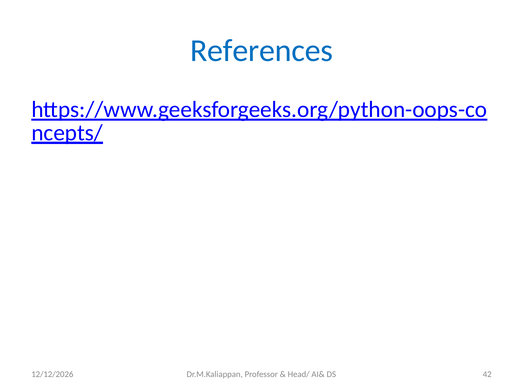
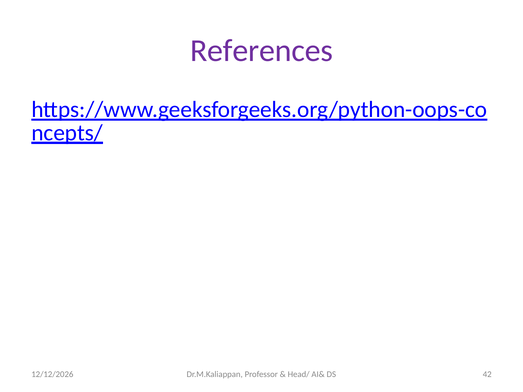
References colour: blue -> purple (262, 51)
